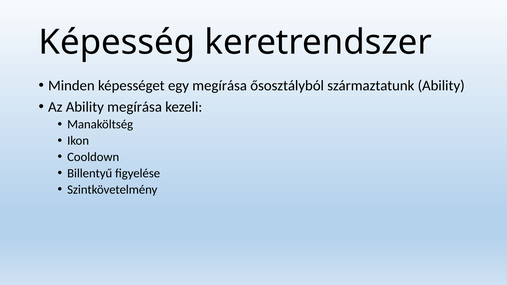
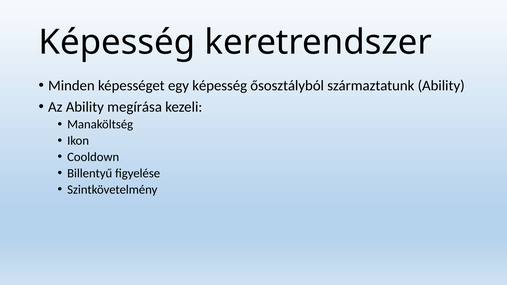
egy megírása: megírása -> képesség (220, 86)
